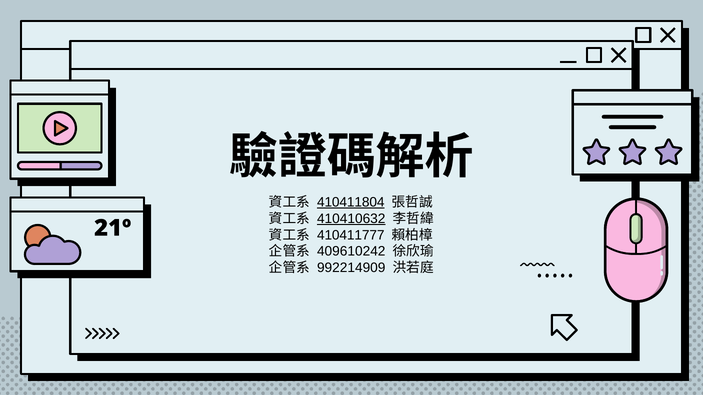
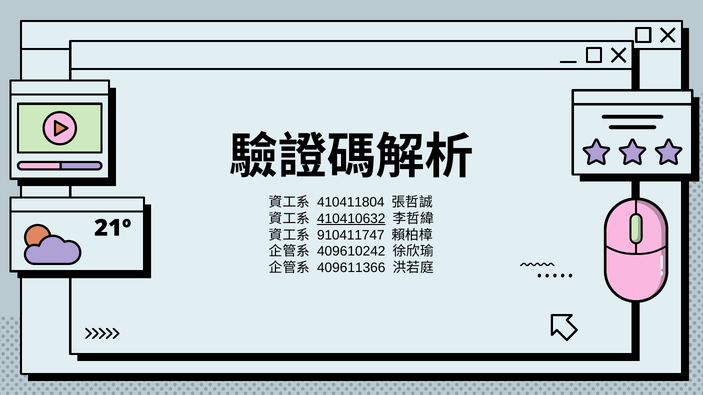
410411804 underline: present -> none (351, 203)
410411777: 410411777 -> 910411747 (351, 235)
992214909: 992214909 -> 409611366 (351, 268)
